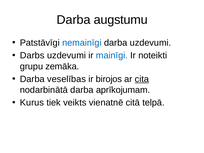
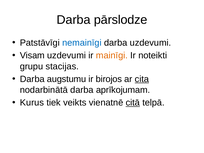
augstumu: augstumu -> pārslodze (121, 20)
Darbs: Darbs -> Visam (32, 55)
mainīgi colour: blue -> orange (112, 55)
zemāka: zemāka -> stacijas (62, 66)
veselības: veselības -> augstumu (67, 79)
citā underline: none -> present (133, 103)
